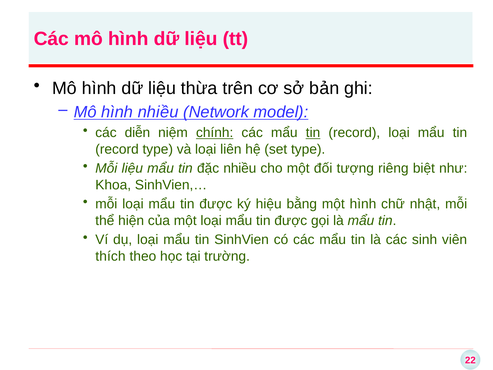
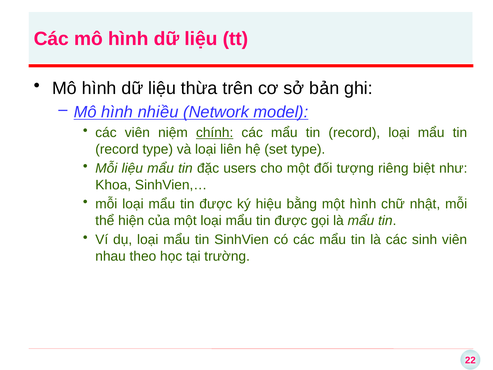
các diễn: diễn -> viên (137, 133)
tin underline: present -> none (313, 133)
đặc nhiều: nhiều -> users (240, 168)
thích: thích -> nhau (111, 256)
